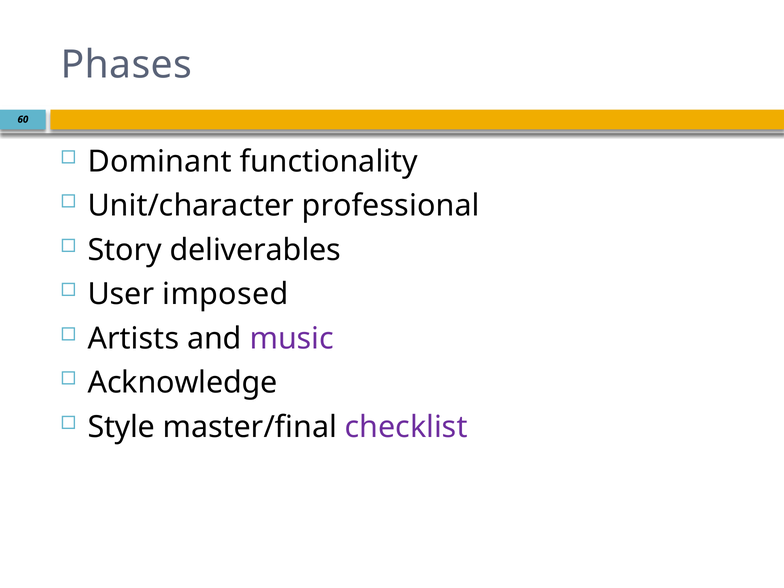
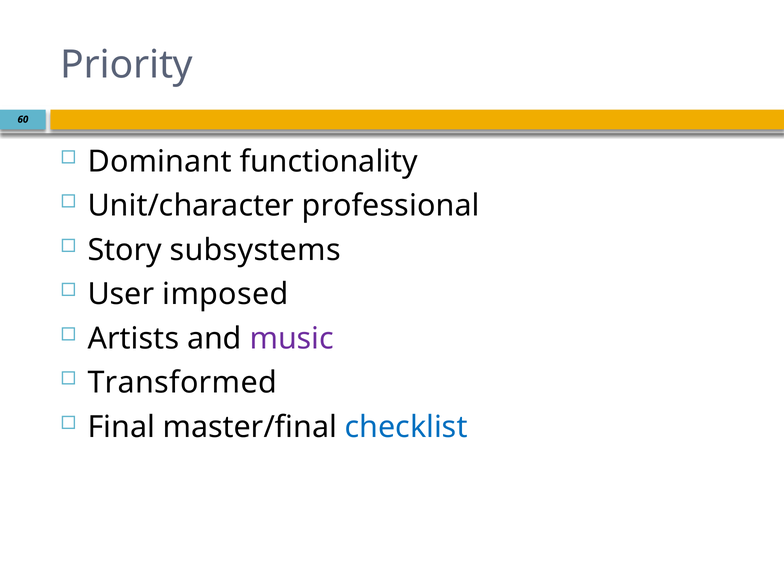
Phases: Phases -> Priority (127, 65)
deliverables: deliverables -> subsystems (255, 250)
Acknowledge: Acknowledge -> Transformed (182, 383)
Style: Style -> Final (121, 427)
checklist colour: purple -> blue (406, 427)
